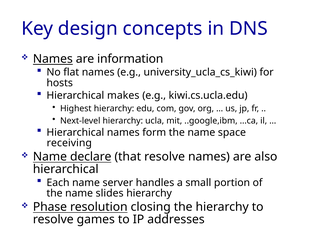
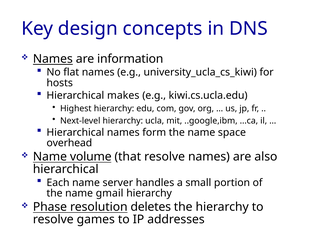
receiving: receiving -> overhead (69, 143)
declare: declare -> volume (91, 157)
slides: slides -> gmail (110, 193)
closing: closing -> deletes (151, 207)
